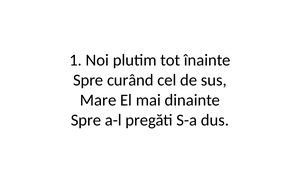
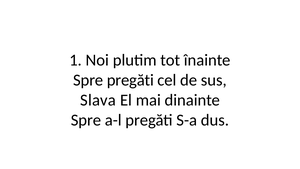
Spre curând: curând -> pregăti (130, 80)
Mare: Mare -> Slava (98, 100)
